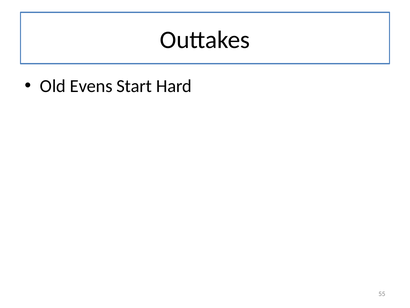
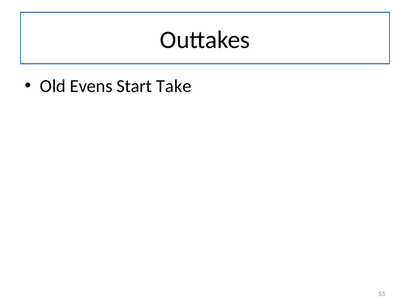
Hard: Hard -> Take (174, 86)
